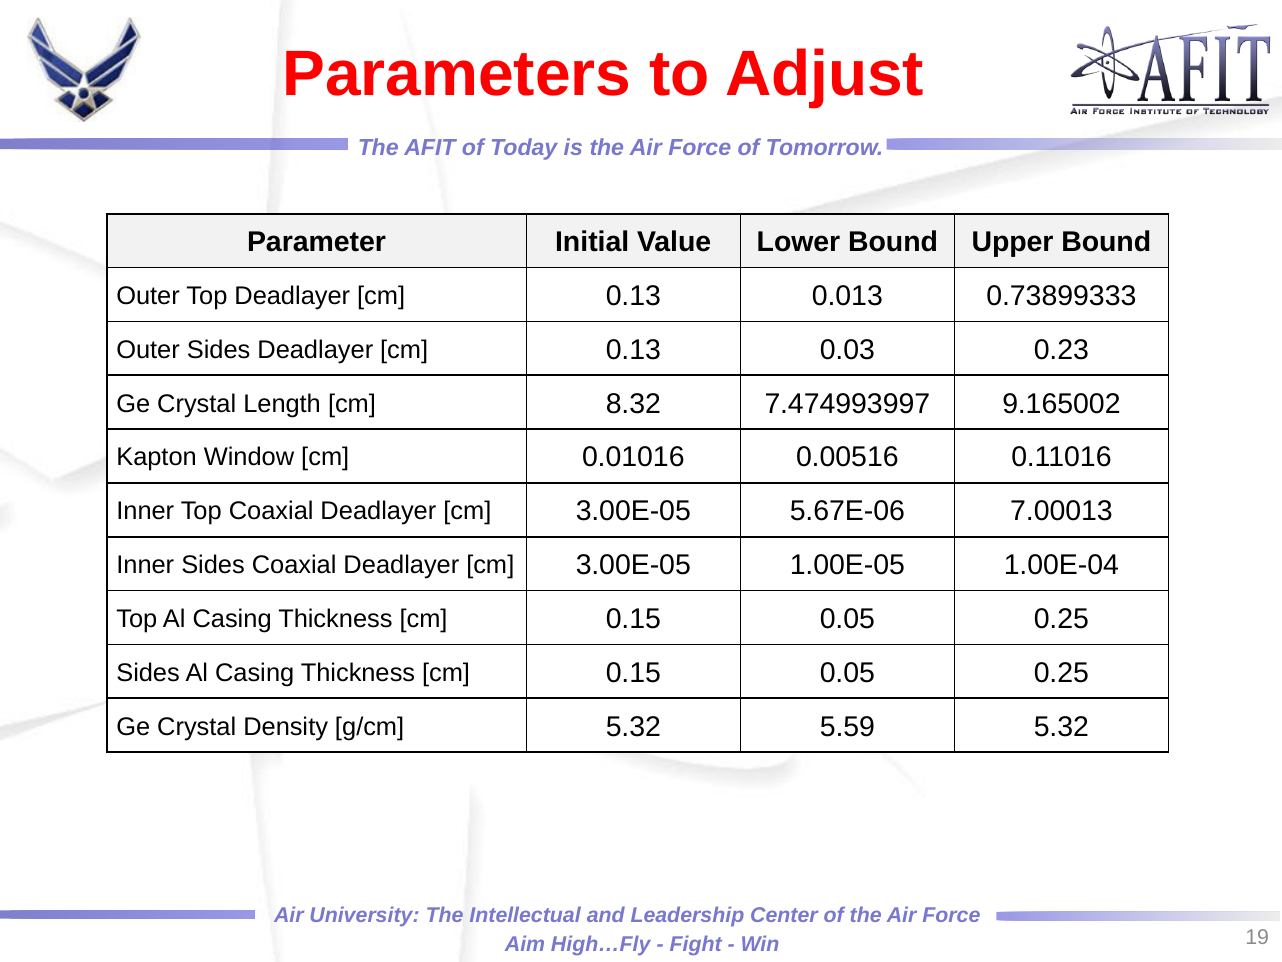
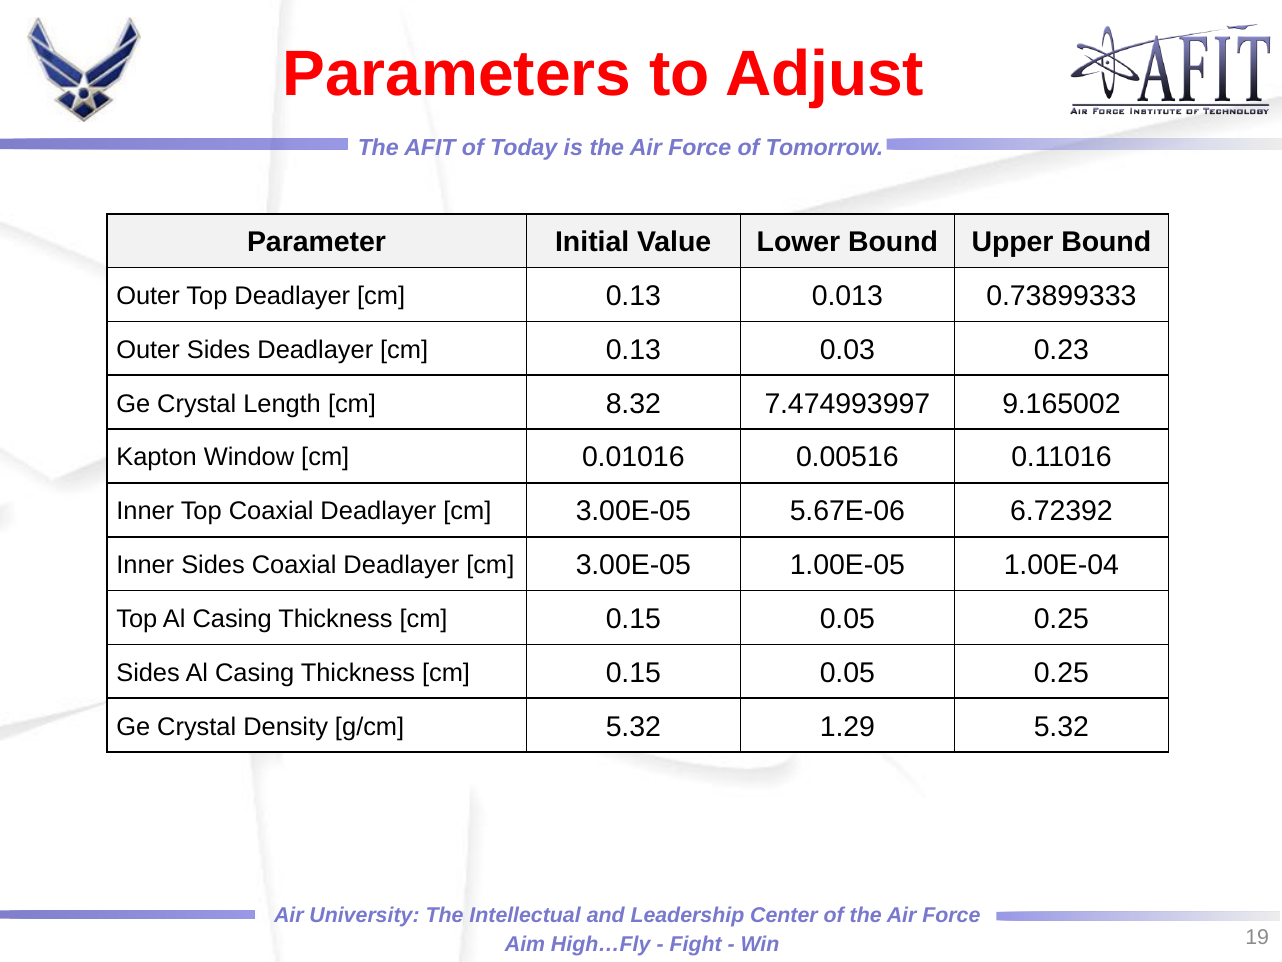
7.00013: 7.00013 -> 6.72392 (1061, 511)
5.59: 5.59 -> 1.29 (847, 726)
